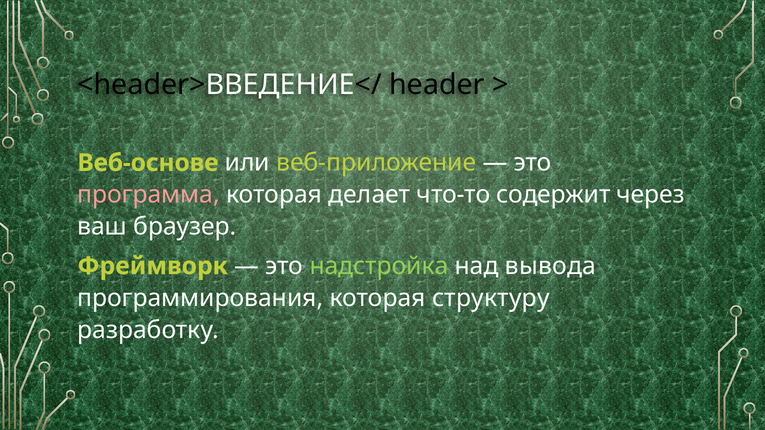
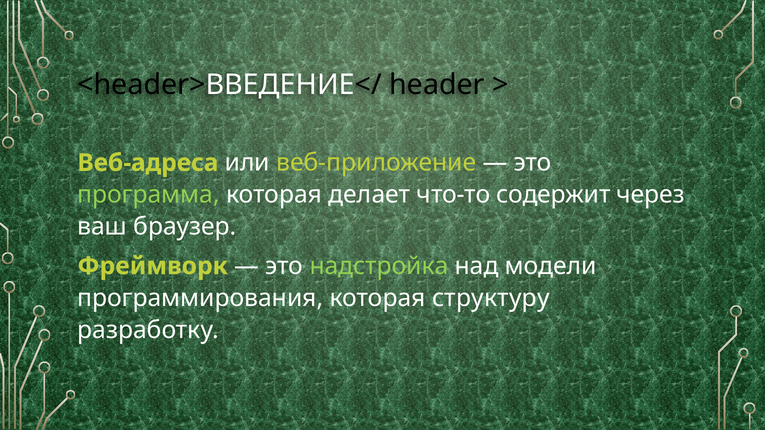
Веб-основе: Веб-основе -> Веб-адреса (148, 163)
программа colour: pink -> light green (149, 195)
вывода: вывода -> модели (551, 266)
